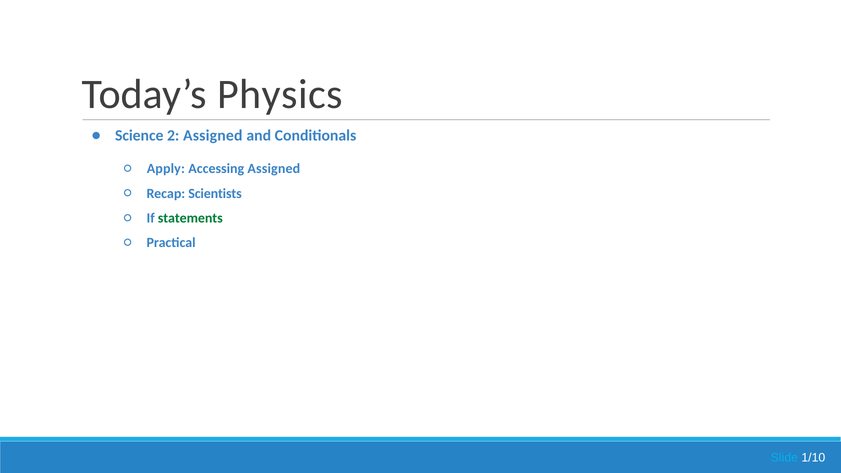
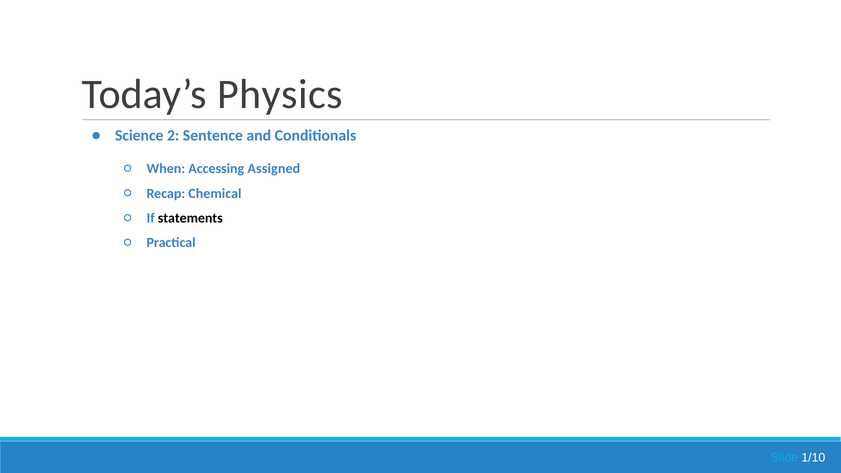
2 Assigned: Assigned -> Sentence (213, 136)
Apply: Apply -> When (166, 169)
Scientists: Scientists -> Chemical (215, 193)
statements colour: green -> black (190, 218)
